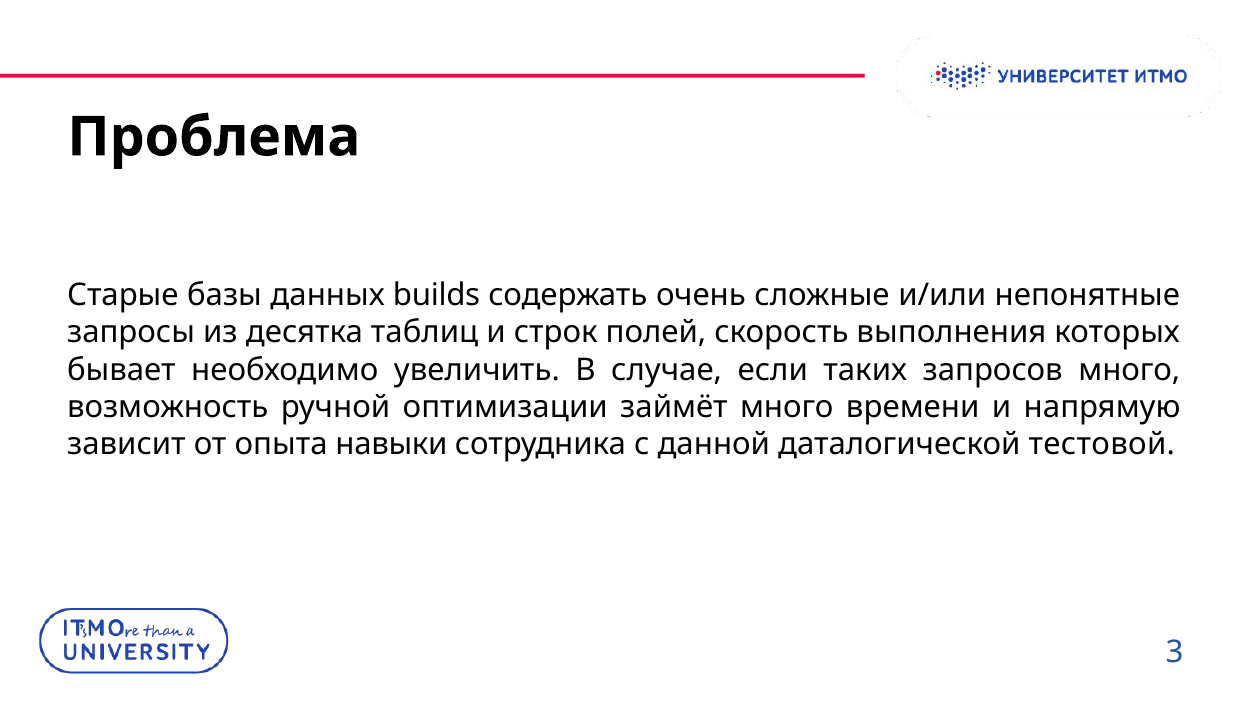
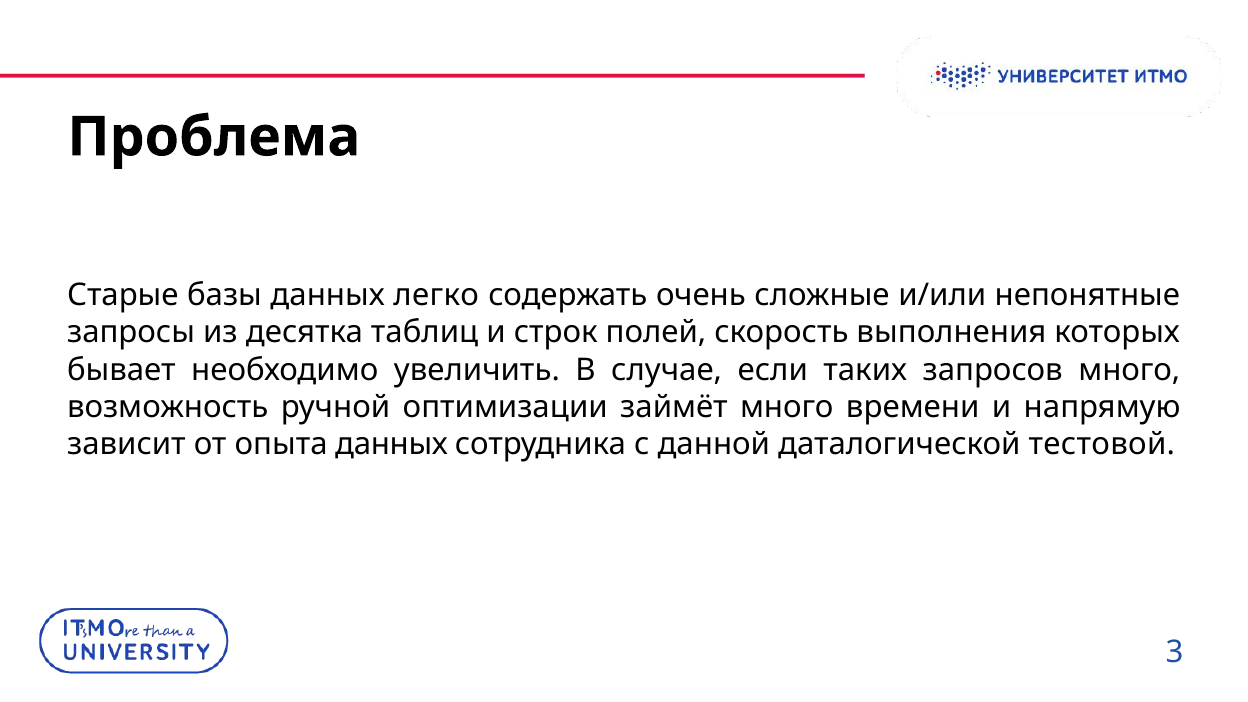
builds: builds -> легко (436, 295)
опыта навыки: навыки -> данных (392, 445)
